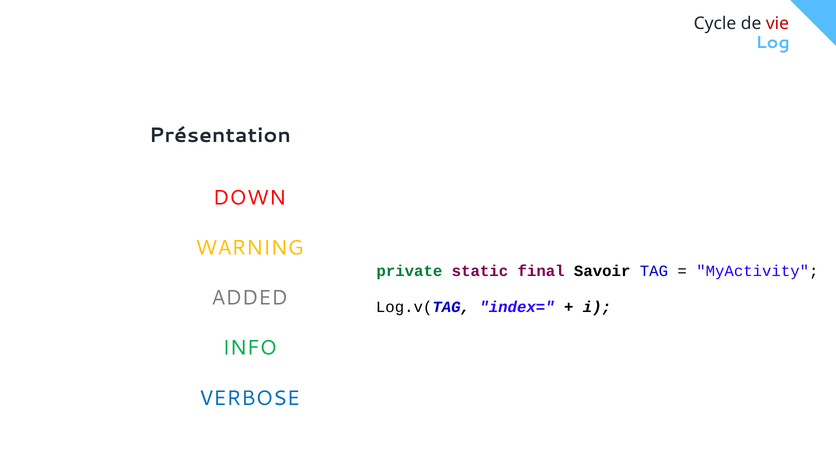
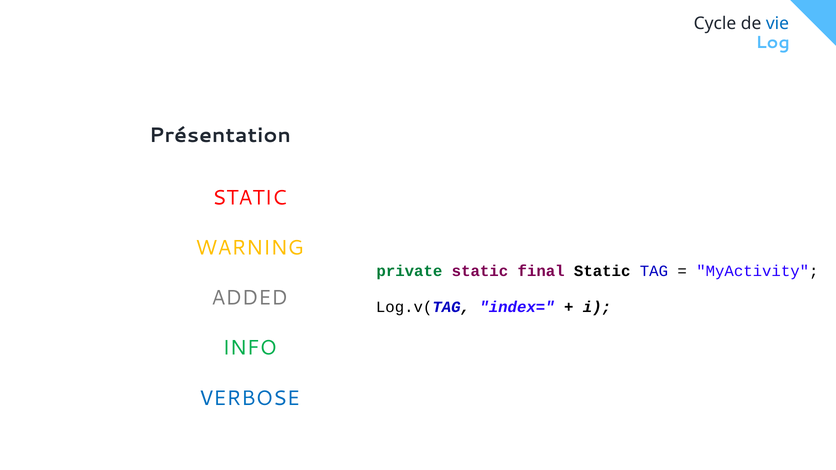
vie colour: red -> blue (777, 23)
DOWN: DOWN -> STATIC (250, 198)
final Savoir: Savoir -> Static (602, 271)
